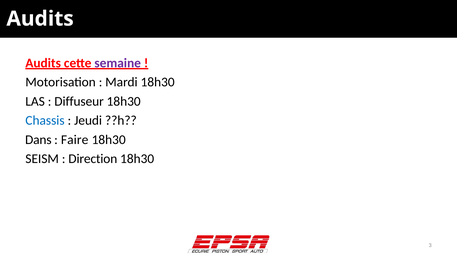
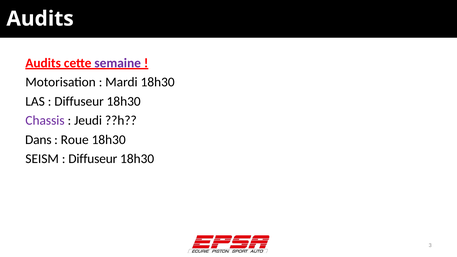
Chassis colour: blue -> purple (45, 121)
Faire: Faire -> Roue (75, 140)
Direction: Direction -> Diffuseur (93, 159)
